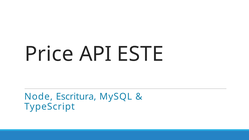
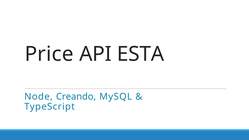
ESTE: ESTE -> ESTA (141, 54)
Escritura: Escritura -> Creando (76, 97)
